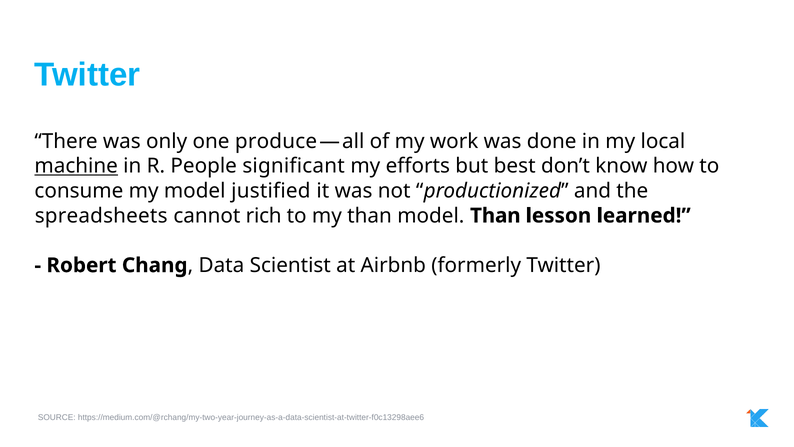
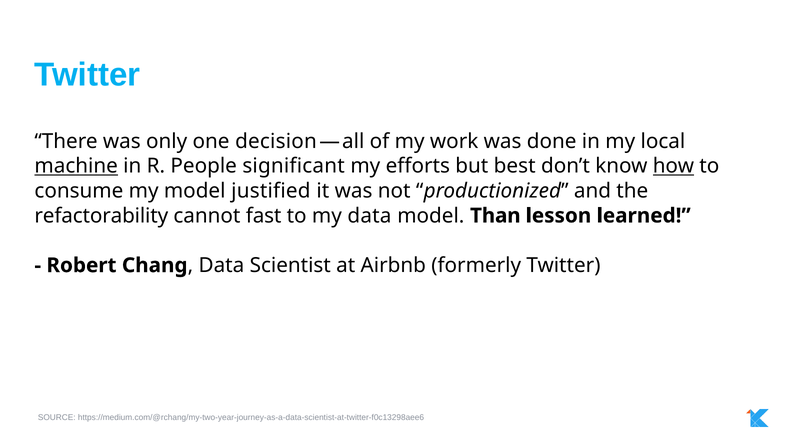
produce: produce -> decision (276, 141)
how underline: none -> present (673, 166)
spreadsheets: spreadsheets -> refactorability (101, 216)
rich: rich -> fast (264, 216)
my than: than -> data (369, 216)
